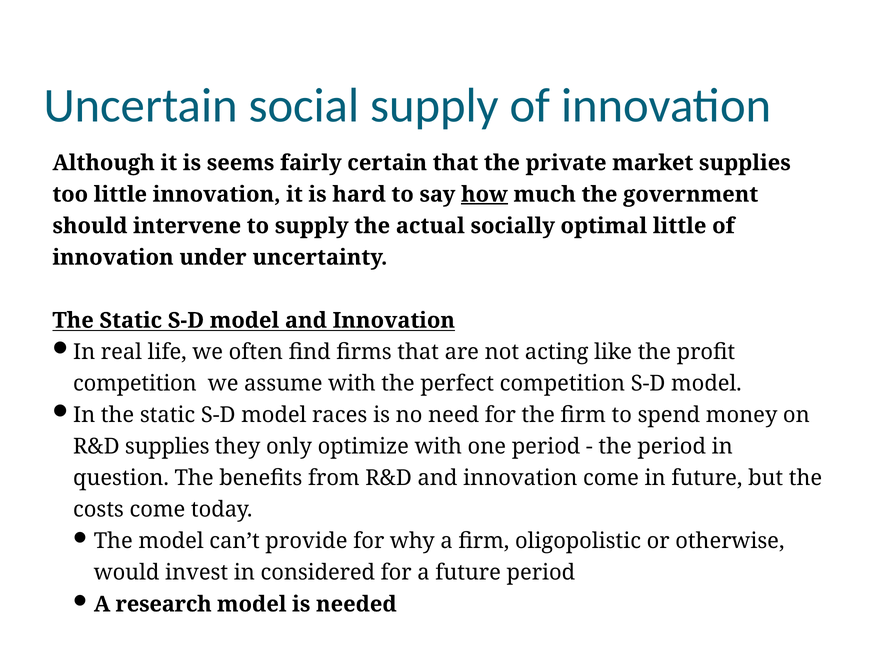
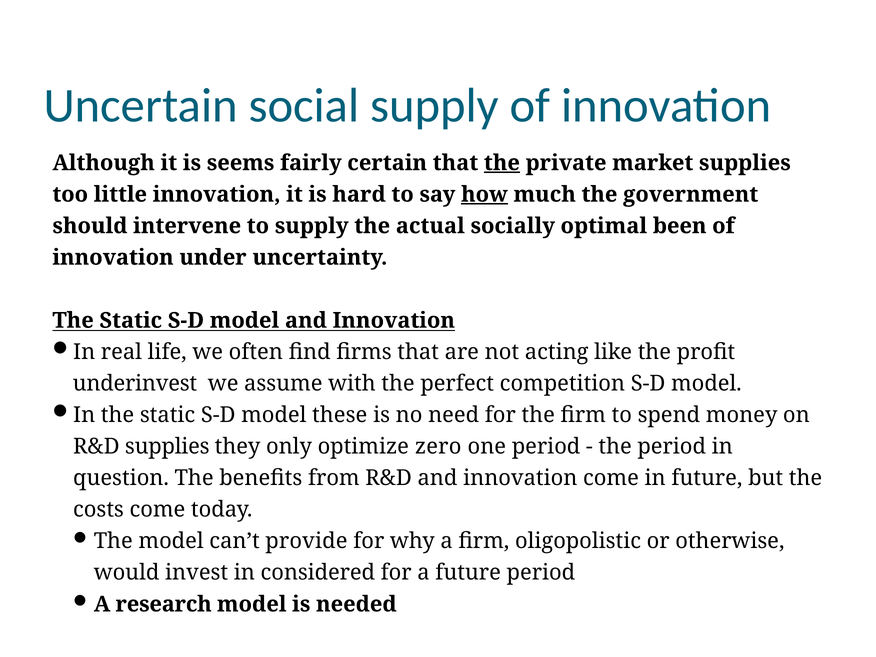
the underline: none -> present (502, 163)
optimal little: little -> been (680, 226)
competition: competition -> underinvest (135, 384)
races: races -> these (340, 415)
optimize with: with -> zero (438, 447)
